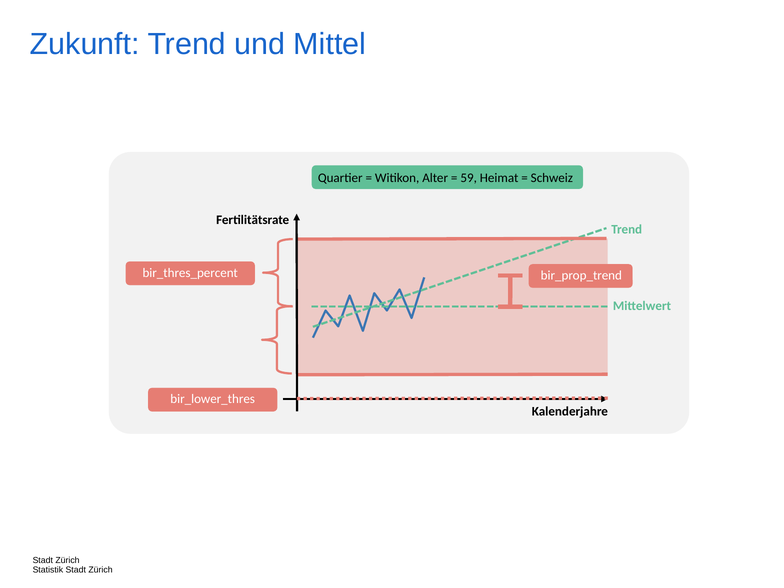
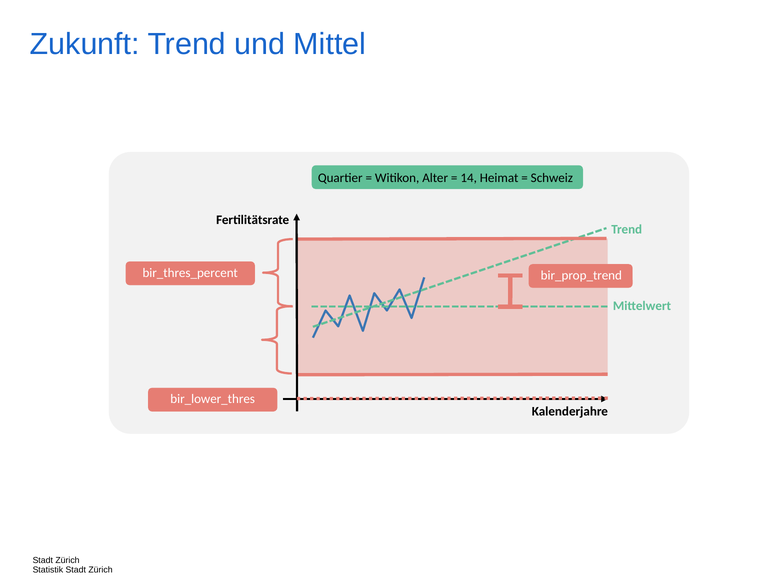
59: 59 -> 14 (469, 178)
